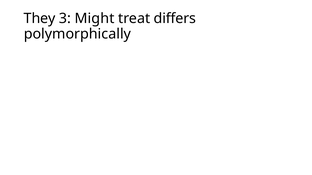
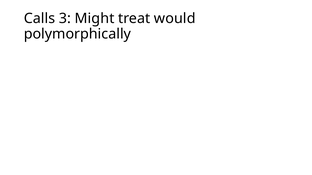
They: They -> Calls (39, 18)
differs: differs -> would (175, 18)
